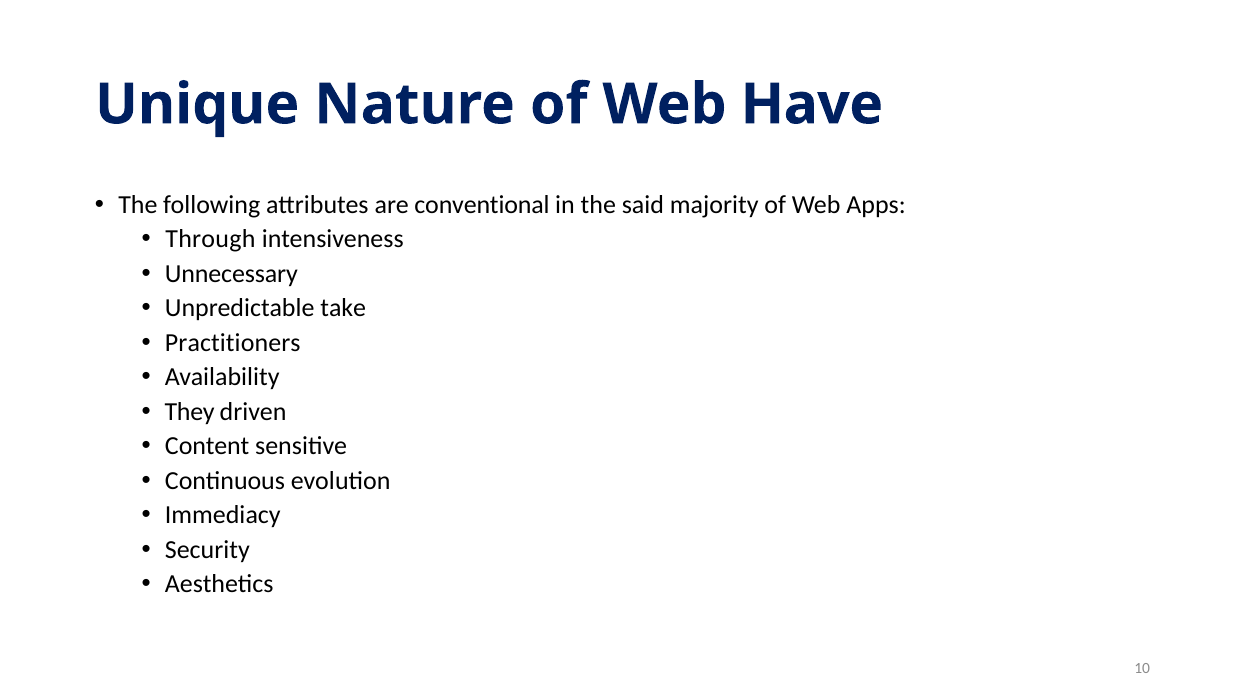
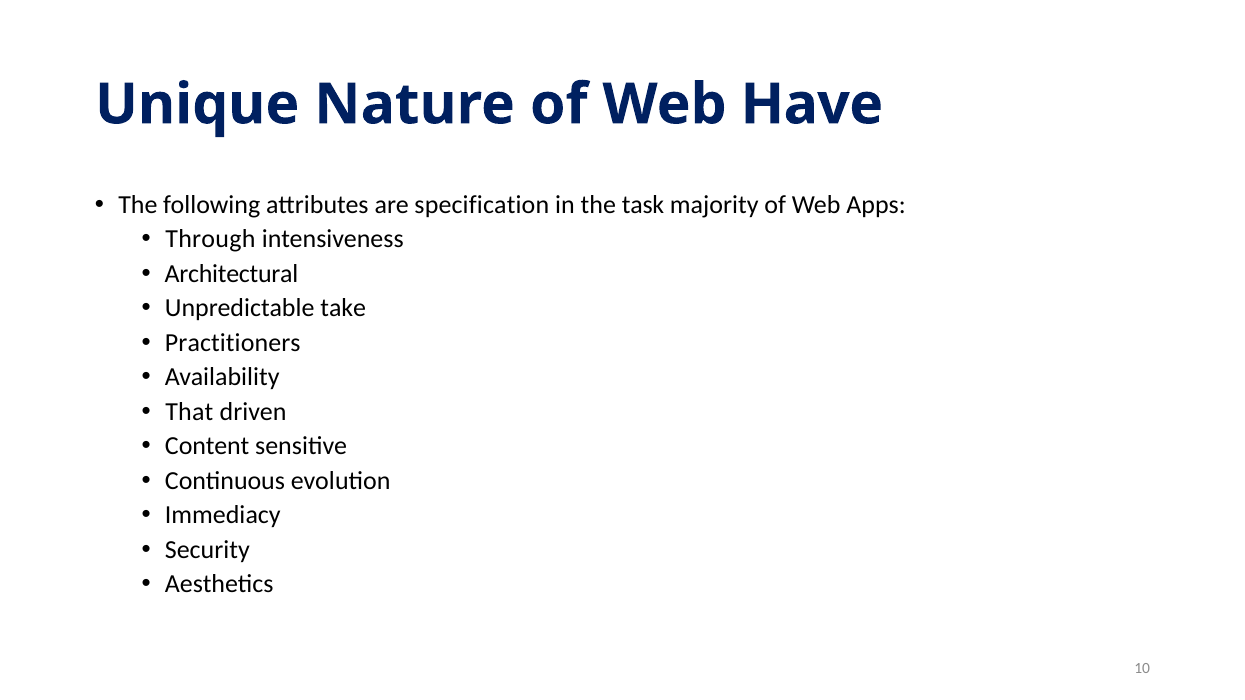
conventional: conventional -> specification (482, 205)
said: said -> task (643, 205)
Unnecessary: Unnecessary -> Architectural (231, 274)
They: They -> That (189, 412)
